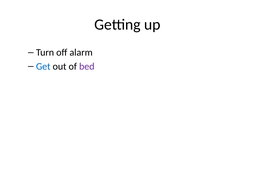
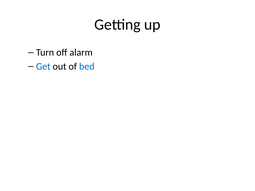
bed colour: purple -> blue (87, 66)
